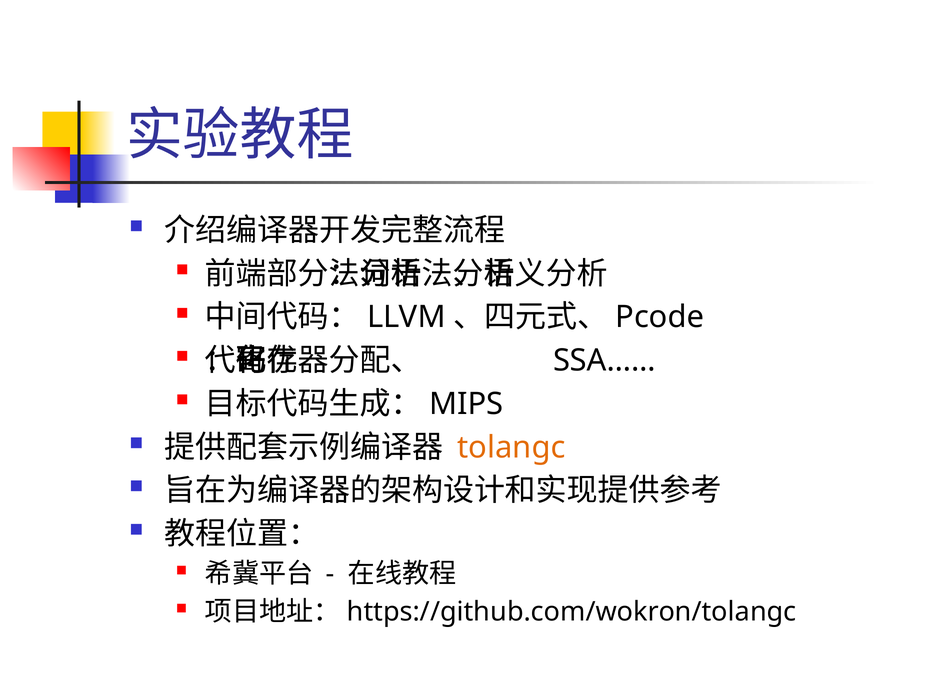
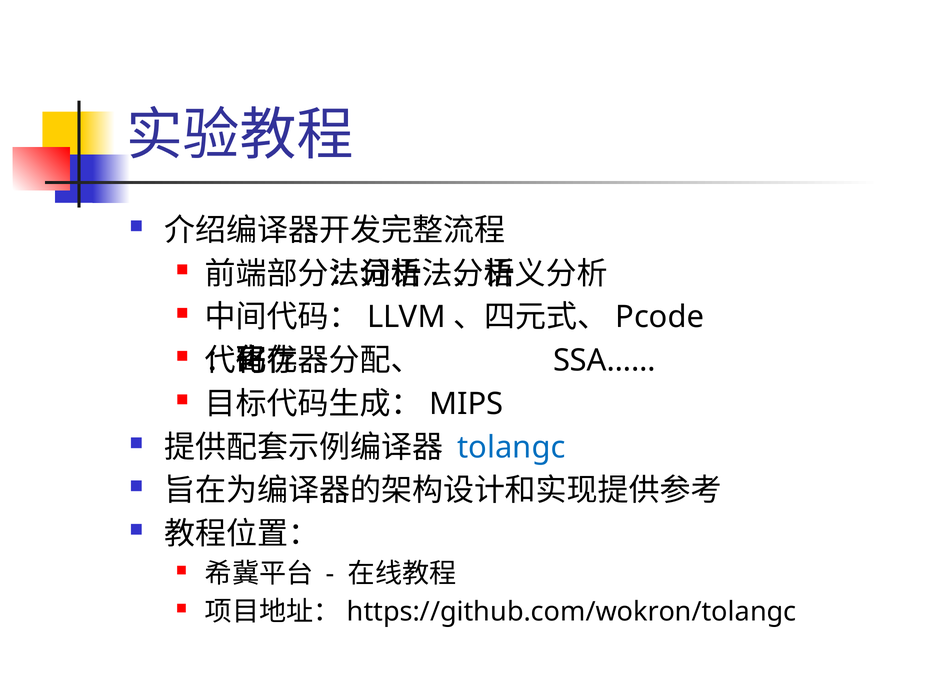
tolangc colour: orange -> blue (511, 447)
